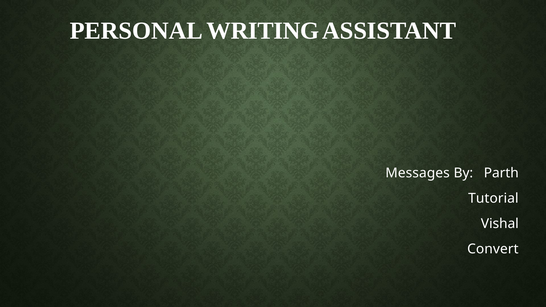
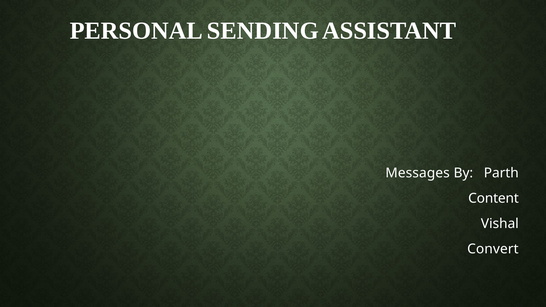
WRITING: WRITING -> SENDING (263, 31)
Tutorial: Tutorial -> Content (494, 198)
